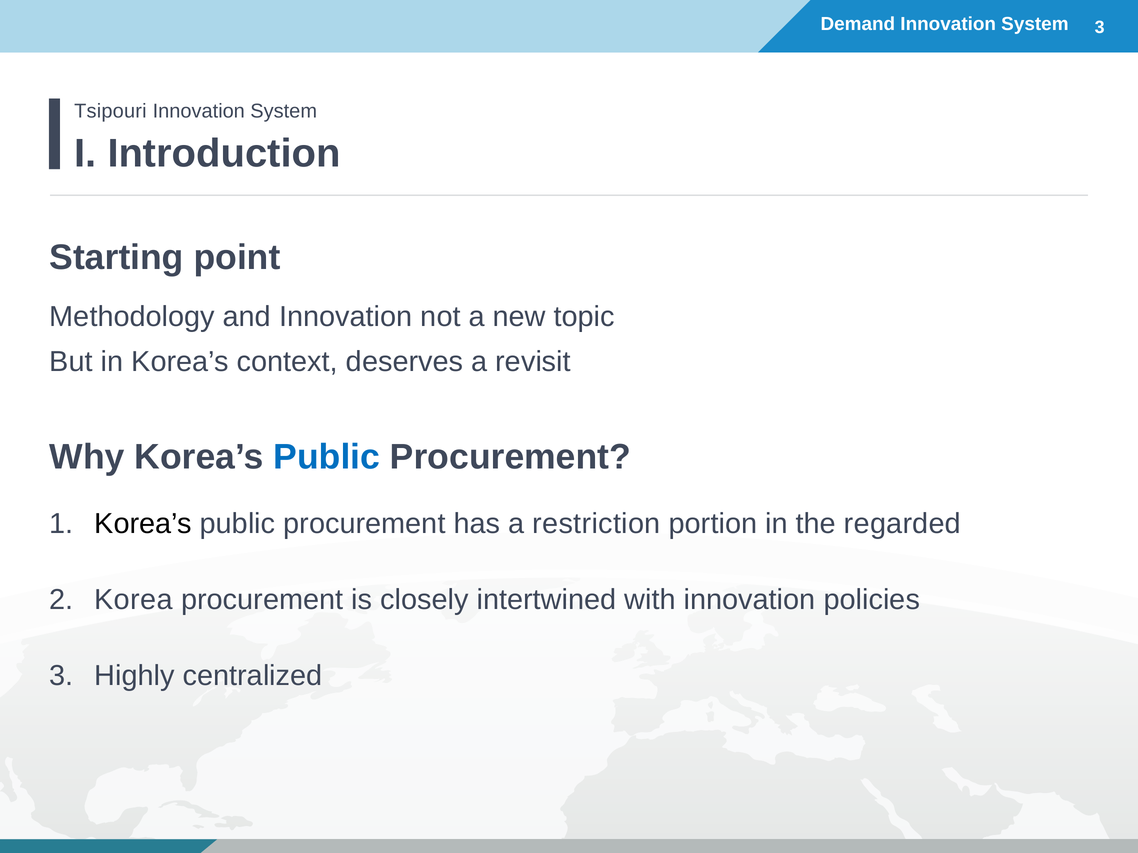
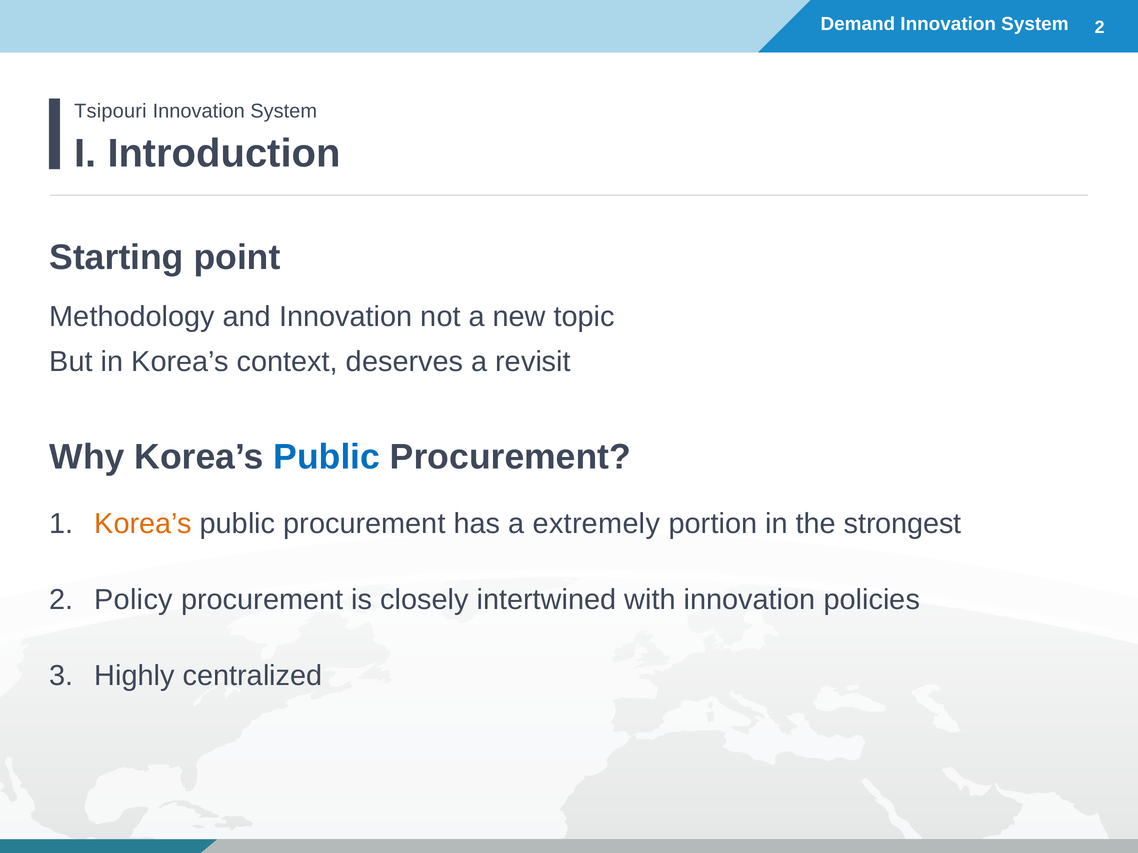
System 3: 3 -> 2 (1100, 27)
Korea’s colour: black -> orange (143, 524)
restriction: restriction -> extremely (596, 524)
regarded: regarded -> strongest (903, 524)
Korea: Korea -> Policy (134, 600)
